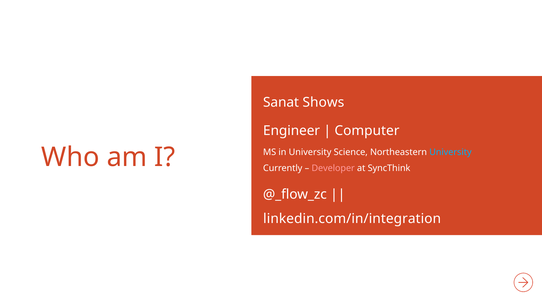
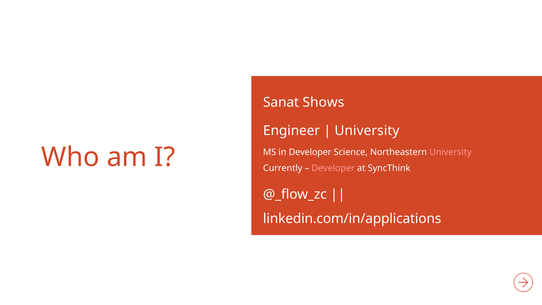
Computer: Computer -> University (367, 131)
in University: University -> Developer (310, 152)
University colour: light blue -> pink (450, 152)
linkedin.com/in/integration: linkedin.com/in/integration -> linkedin.com/in/applications (352, 219)
